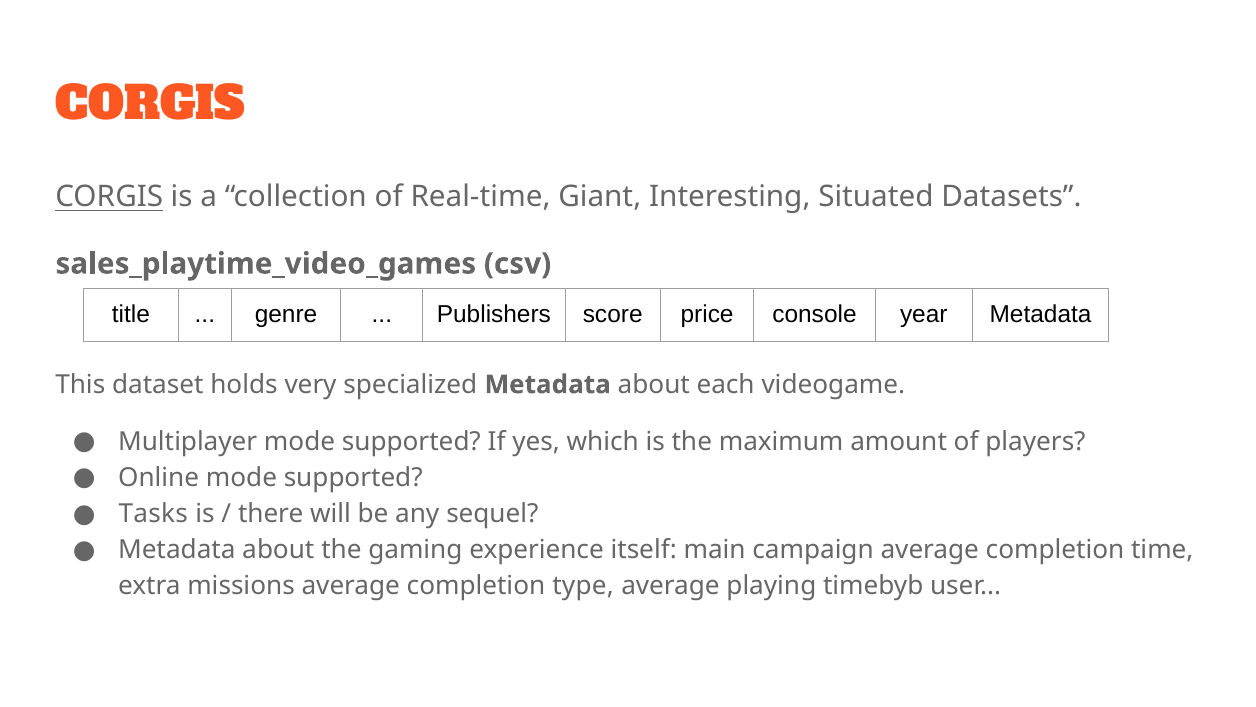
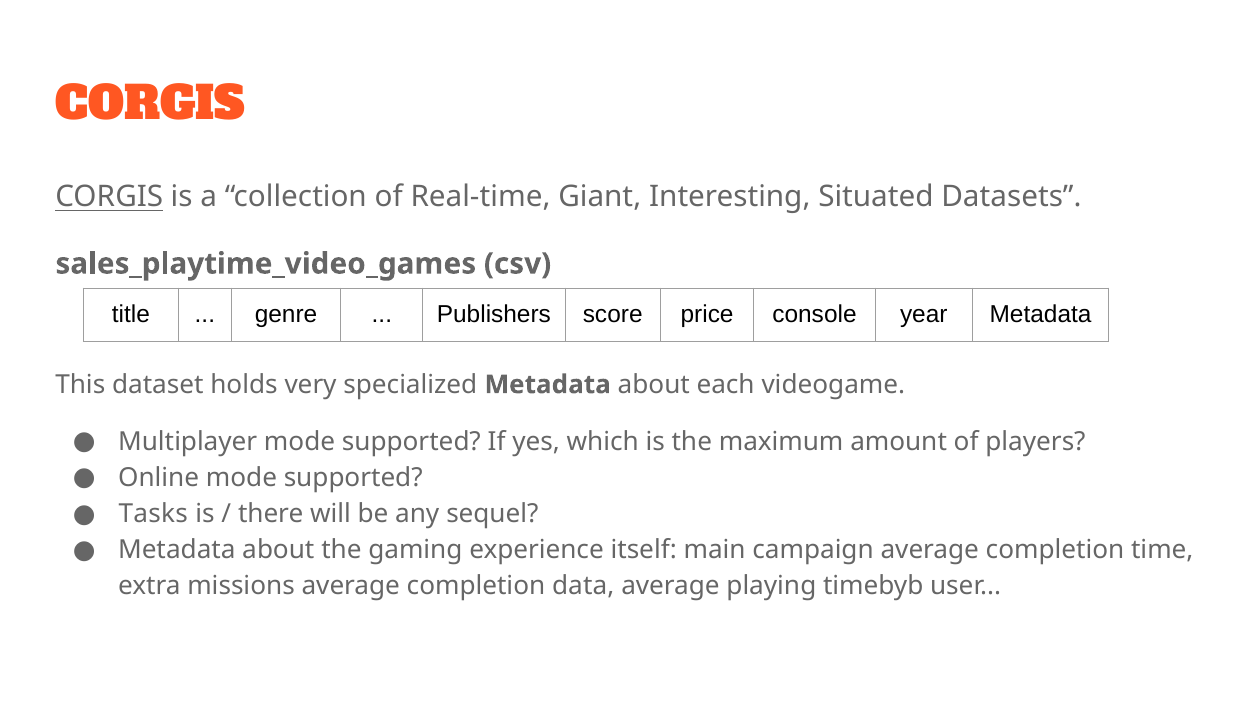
type: type -> data (583, 586)
